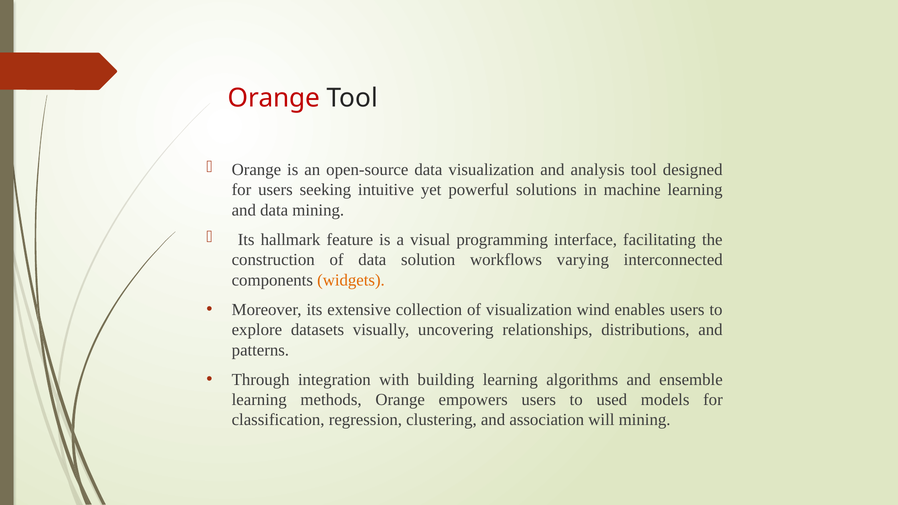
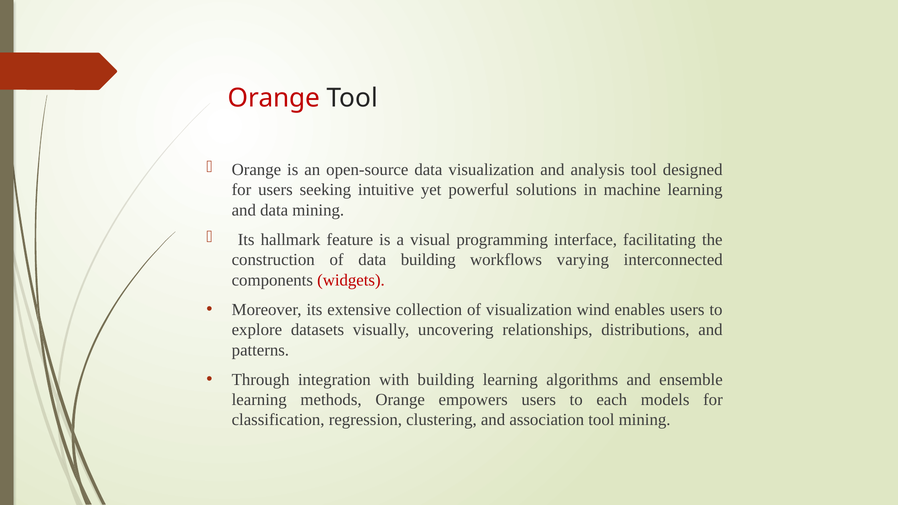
data solution: solution -> building (428, 260)
widgets colour: orange -> red (351, 280)
used: used -> each (612, 400)
association will: will -> tool (601, 420)
